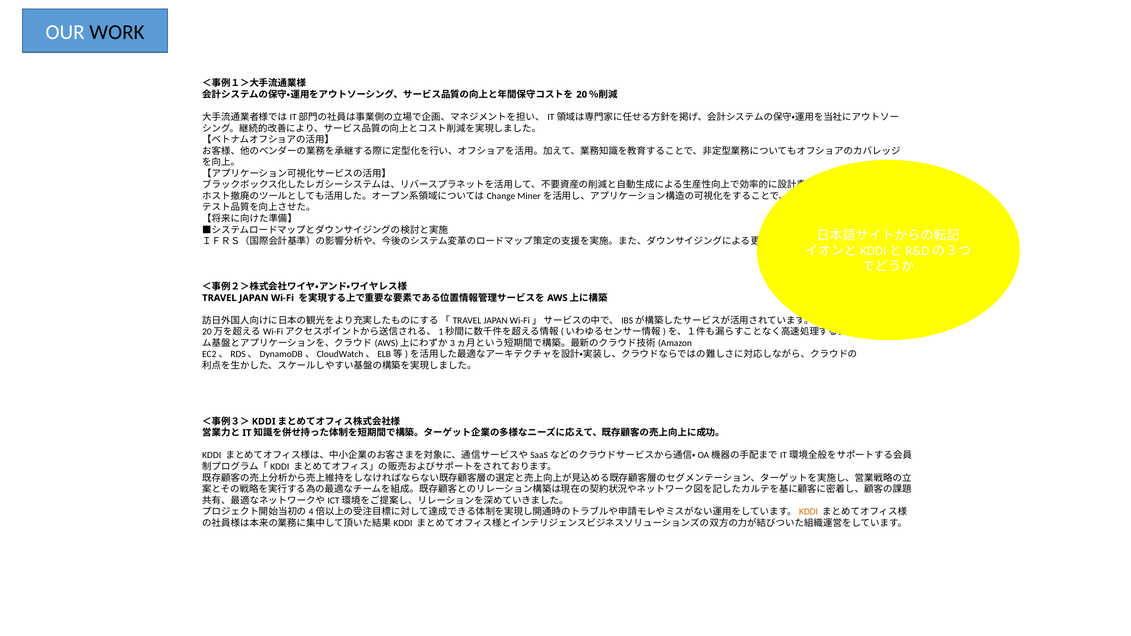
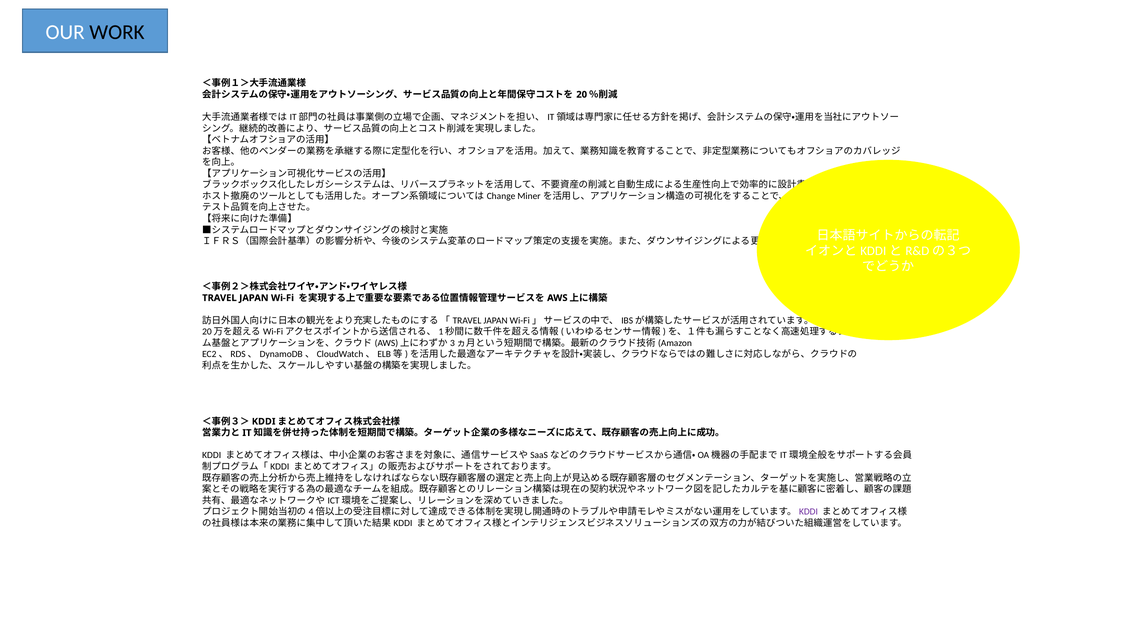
KDDI colour: orange -> purple (808, 512)
